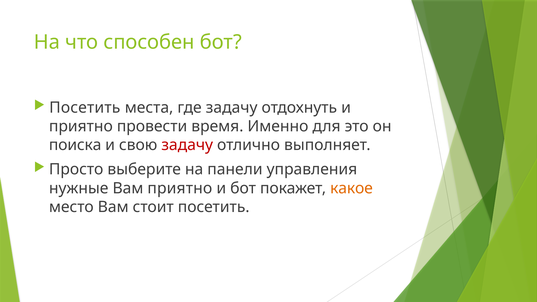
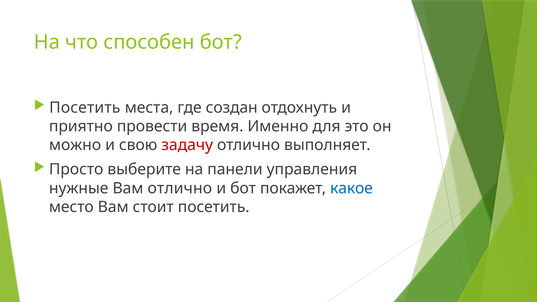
где задачу: задачу -> создан (232, 108)
поиска: поиска -> можно (75, 145)
Вам приятно: приятно -> отлично (180, 188)
какое colour: orange -> blue (351, 188)
